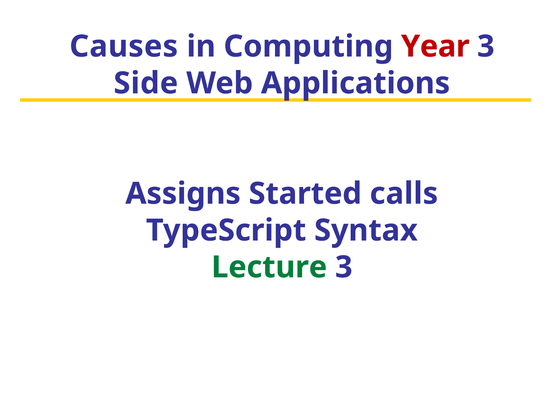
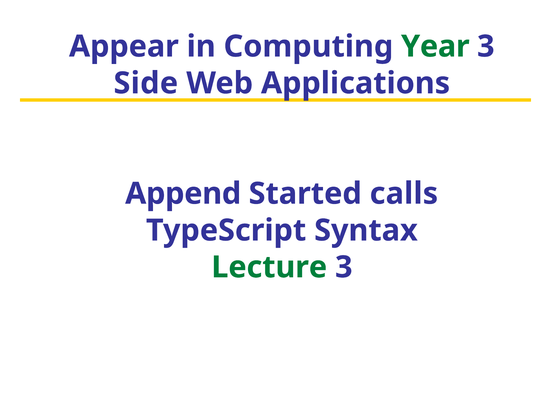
Causes: Causes -> Appear (124, 46)
Year colour: red -> green (435, 46)
Assigns: Assigns -> Append (183, 194)
